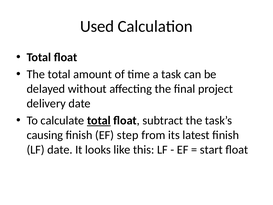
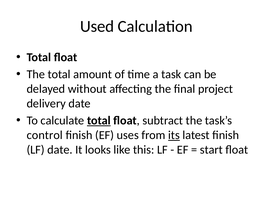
causing: causing -> control (45, 135)
step: step -> uses (128, 135)
its underline: none -> present (174, 135)
